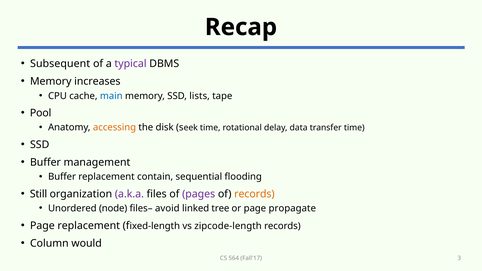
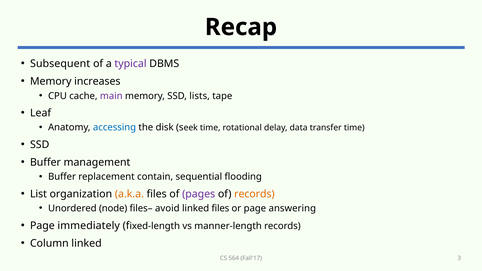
main colour: blue -> purple (111, 96)
Pool: Pool -> Leaf (41, 113)
accessing colour: orange -> blue (115, 128)
Still: Still -> List (38, 194)
a.k.a colour: purple -> orange (129, 194)
linked tree: tree -> files (220, 208)
propagate: propagate -> answering (292, 208)
Page replacement: replacement -> immediately (89, 226)
zipcode-length: zipcode-length -> manner-length (228, 226)
Column would: would -> linked (87, 243)
